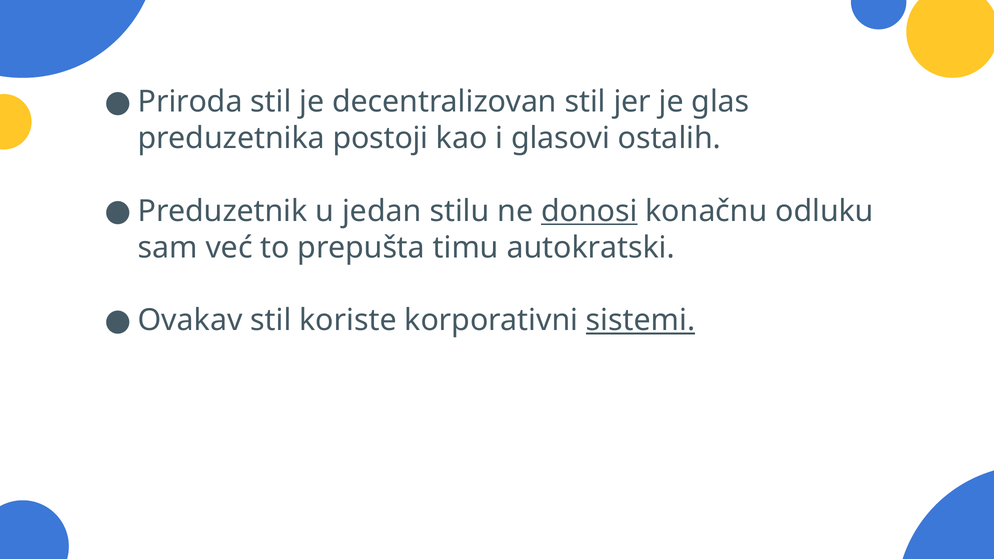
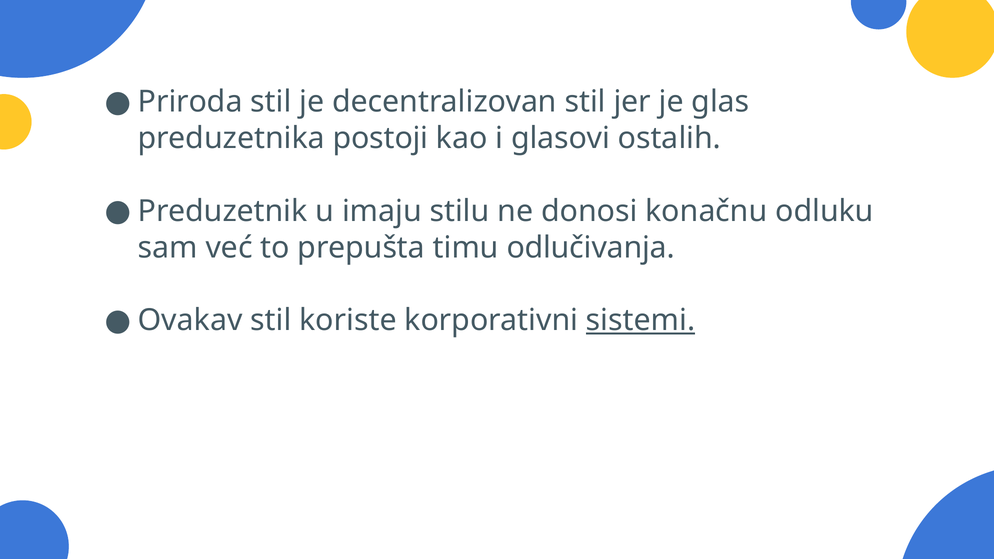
jedan: jedan -> imaju (382, 211)
donosi underline: present -> none (589, 211)
autokratski: autokratski -> odlučivanja (591, 248)
